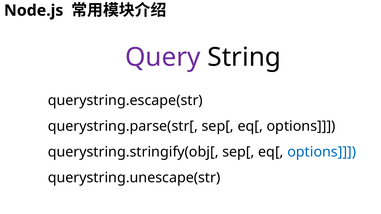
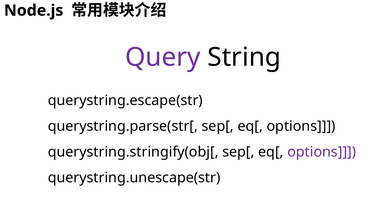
options colour: blue -> purple (322, 152)
